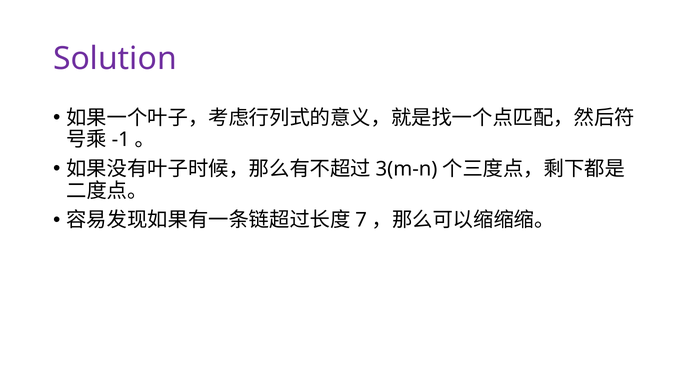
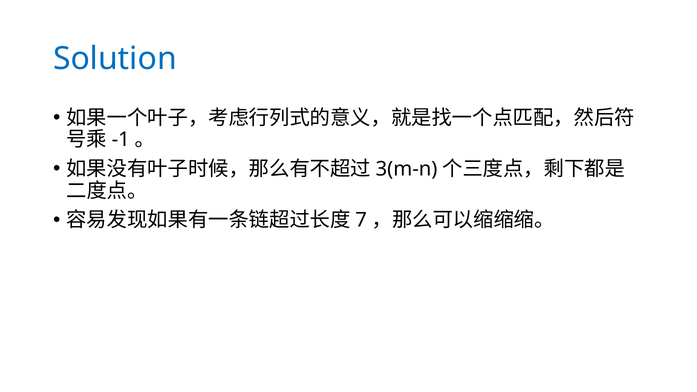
Solution colour: purple -> blue (115, 59)
